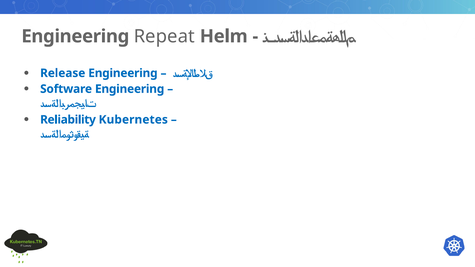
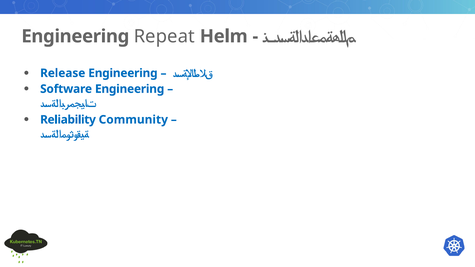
Kubernetes: Kubernetes -> Community (133, 120)
